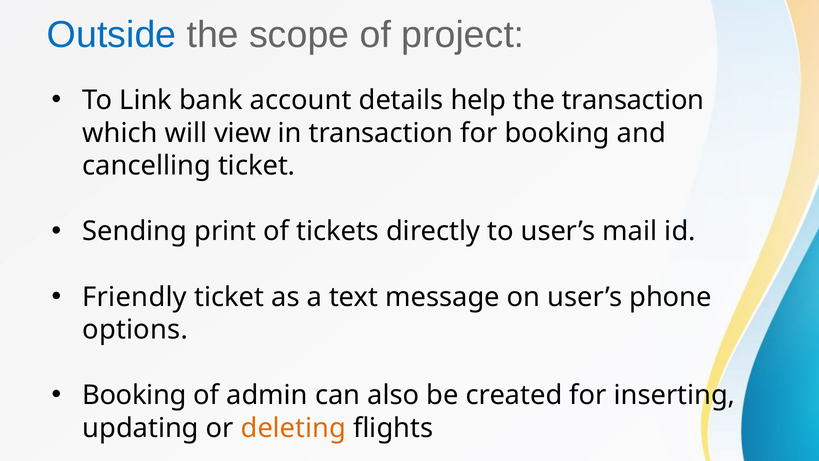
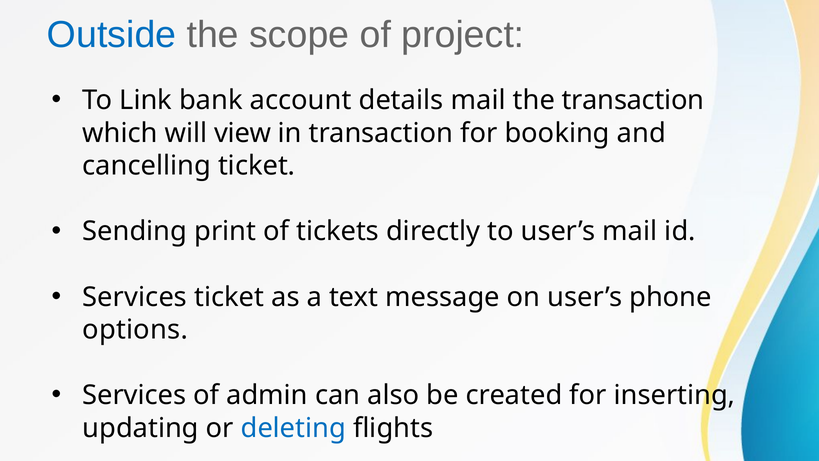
details help: help -> mail (478, 100)
Friendly: Friendly -> Services (135, 297)
Booking: Booking -> Services (134, 395)
deleting colour: orange -> blue (293, 428)
